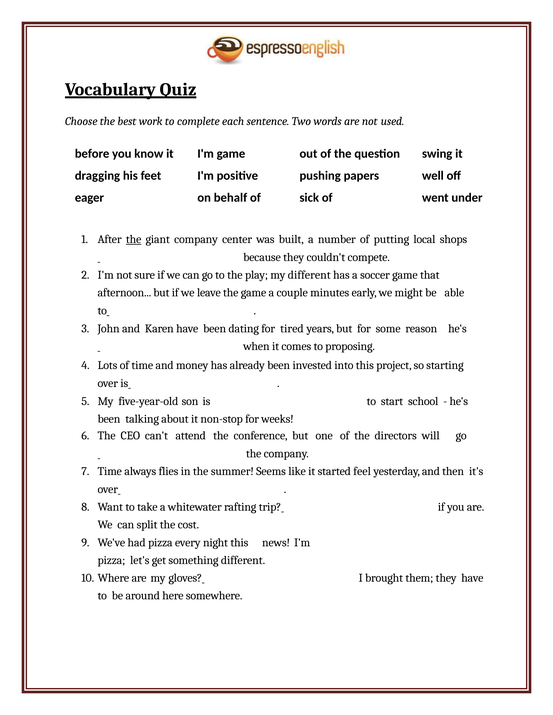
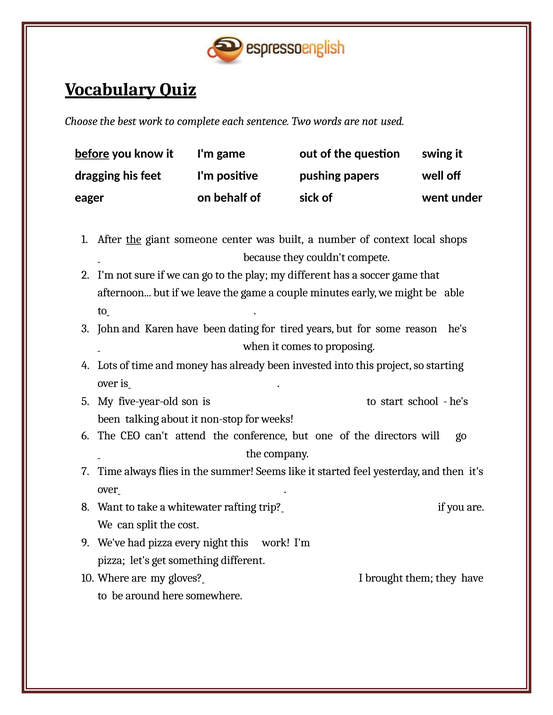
before underline: none -> present (92, 154)
giant company: company -> someone (196, 239)
putting: putting -> context (391, 239)
this news: news -> work (276, 543)
